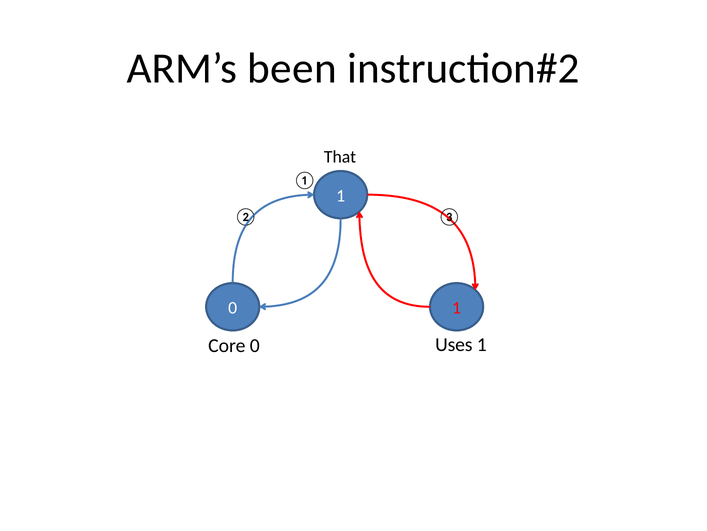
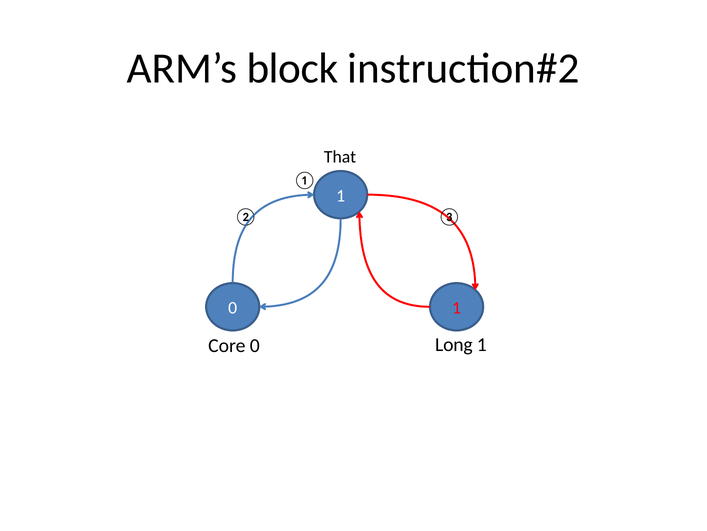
been: been -> block (292, 68)
Uses: Uses -> Long (454, 344)
